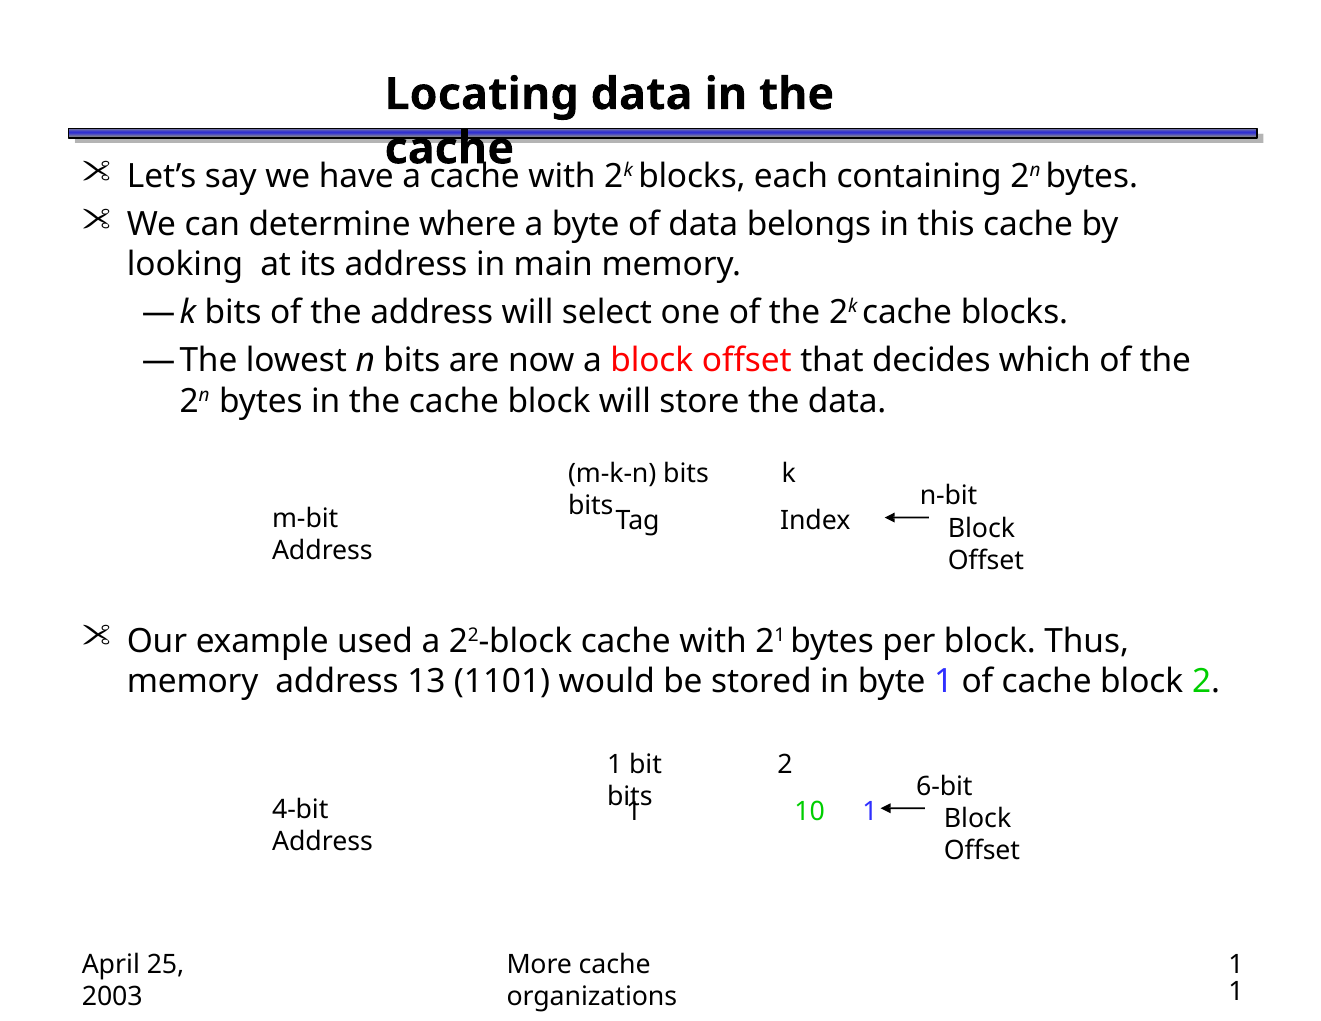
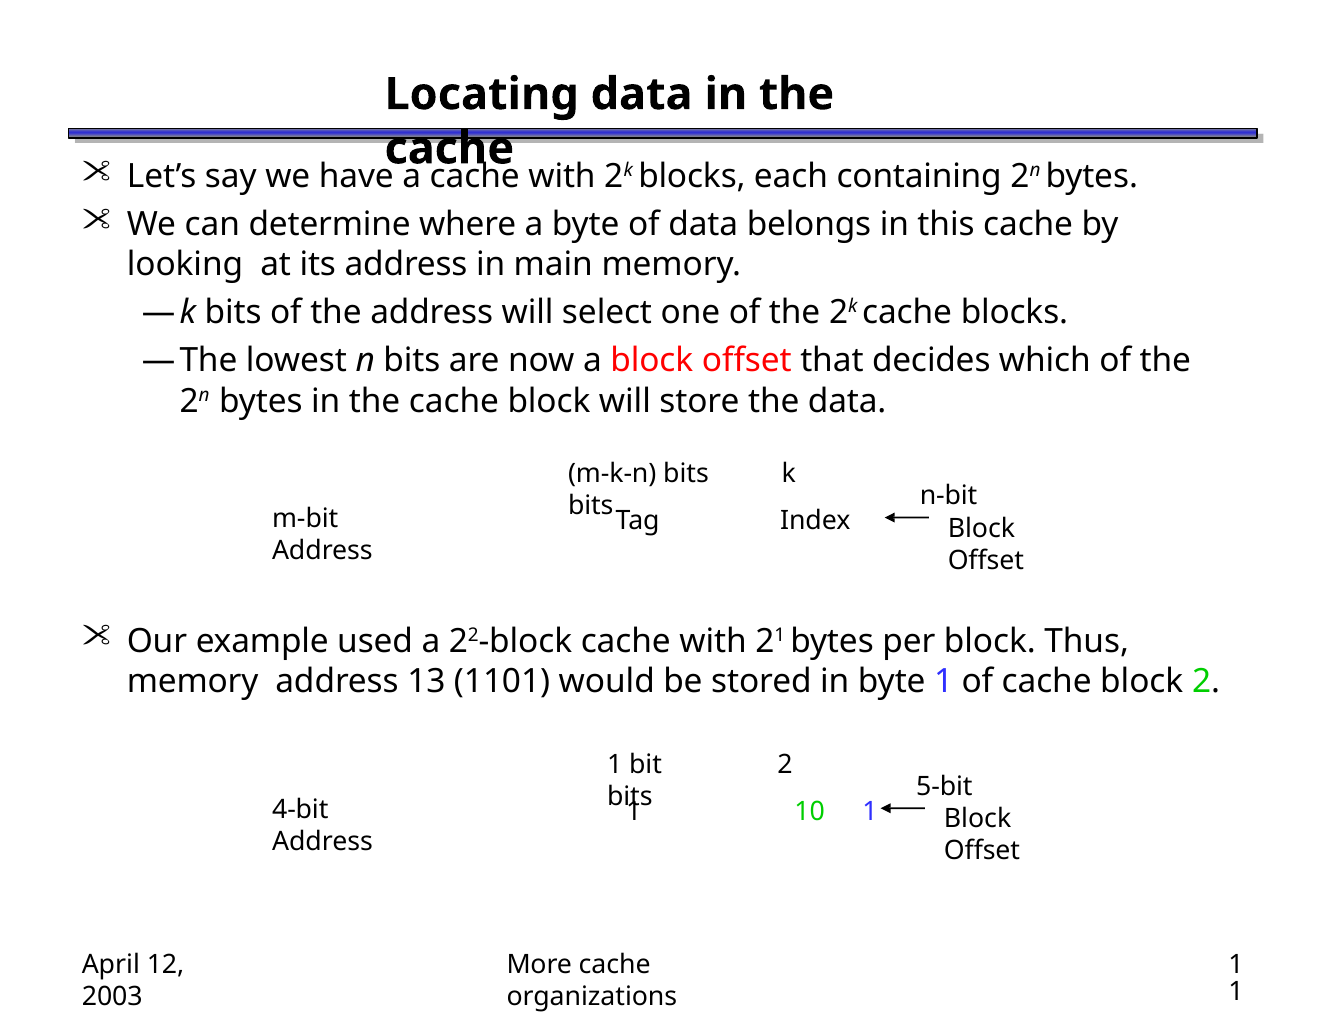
6-bit: 6-bit -> 5-bit (944, 786)
25: 25 -> 12 (165, 964)
